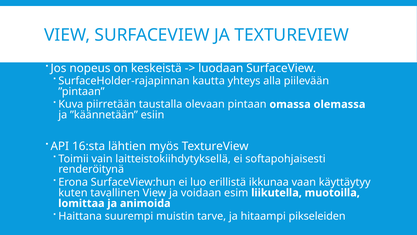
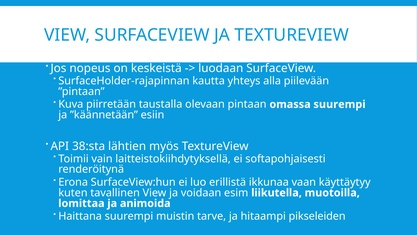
omassa olemassa: olemassa -> suurempi (339, 104)
16:sta: 16:sta -> 38:sta (89, 146)
